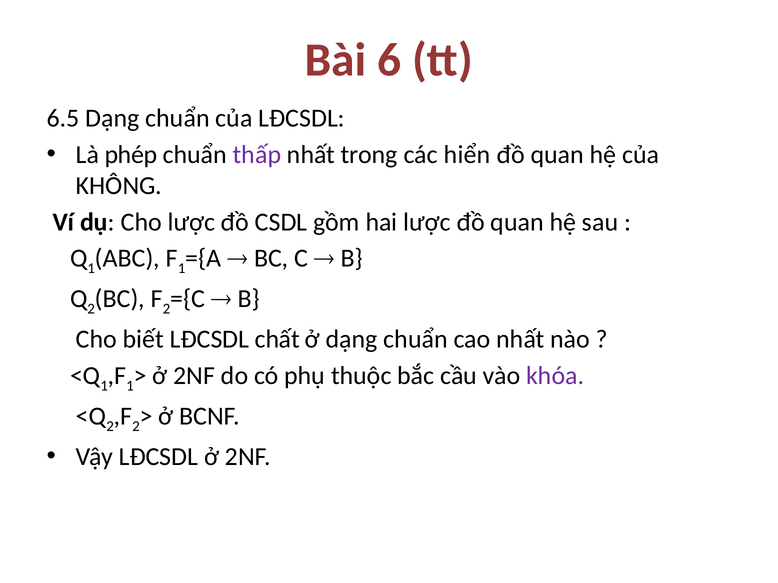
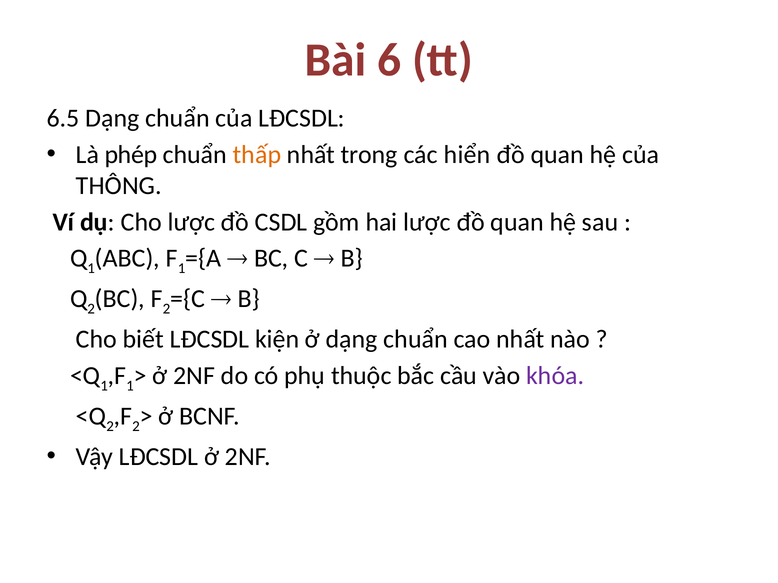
thấp colour: purple -> orange (257, 155)
KHÔNG: KHÔNG -> THÔNG (119, 186)
chất: chất -> kiện (277, 340)
